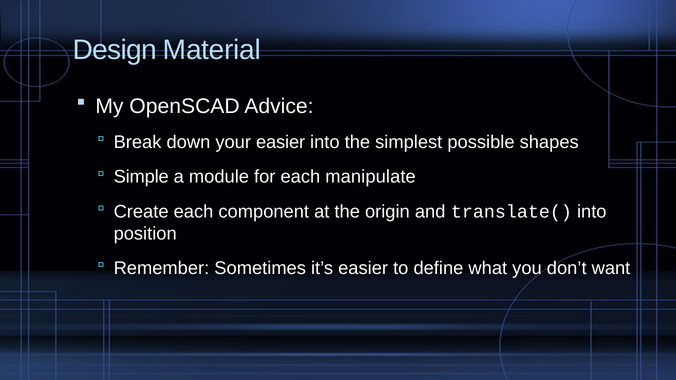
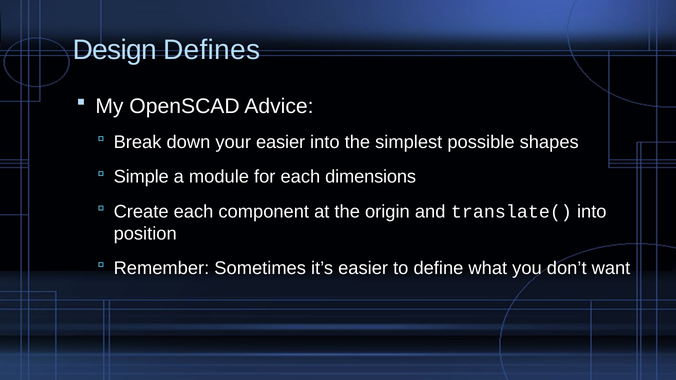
Material: Material -> Defines (212, 50)
manipulate: manipulate -> dimensions (371, 177)
